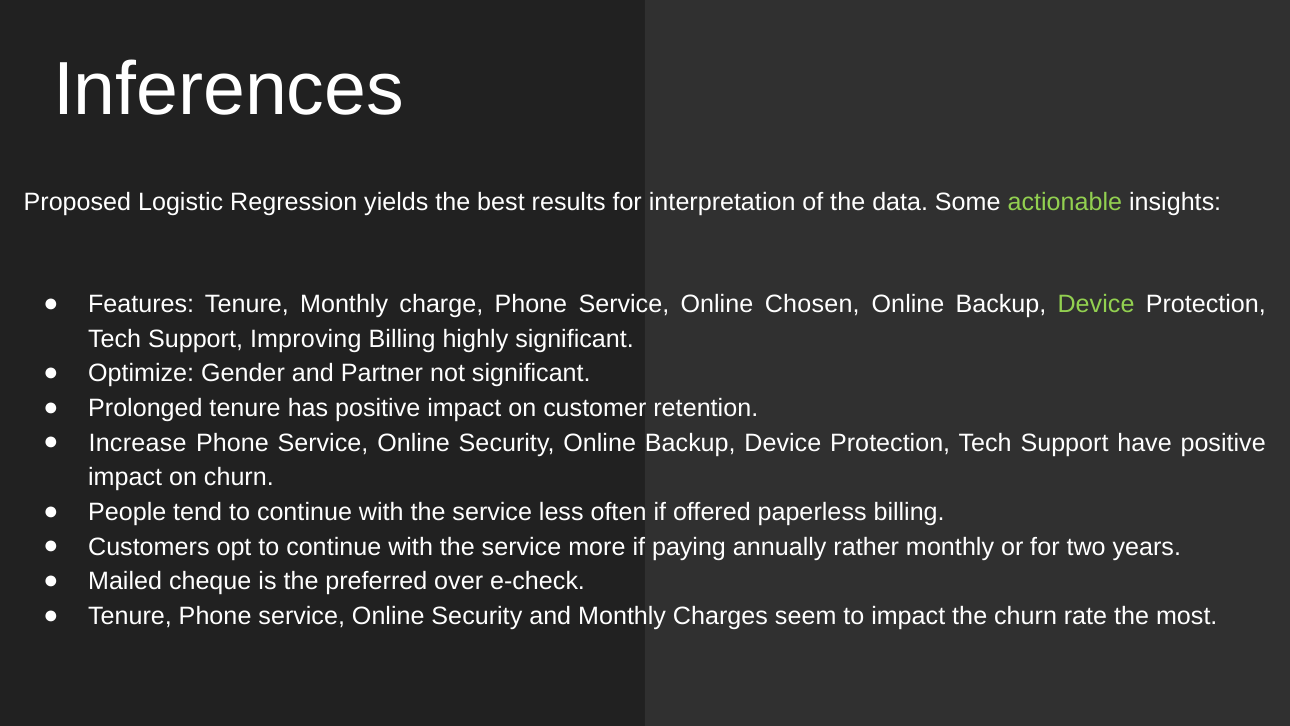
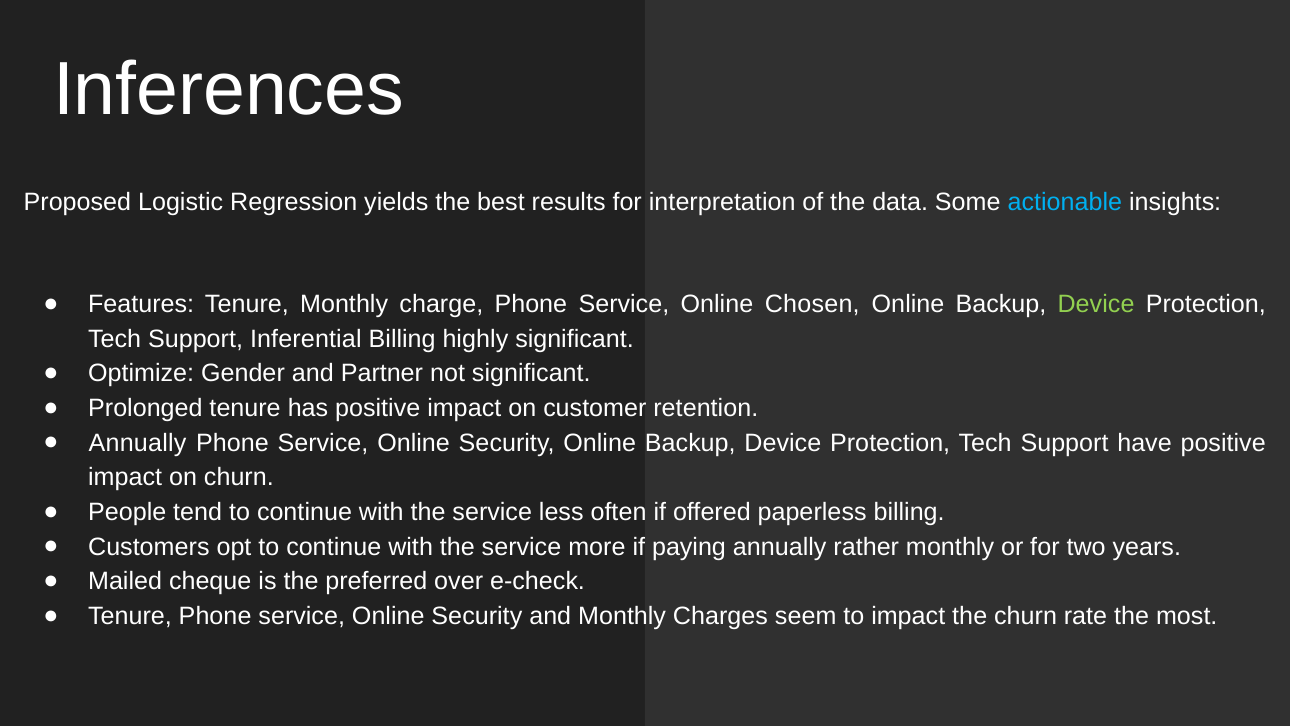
actionable colour: light green -> light blue (1065, 202)
Improving: Improving -> Inferential (306, 339)
Increase: Increase -> Annually (138, 443)
